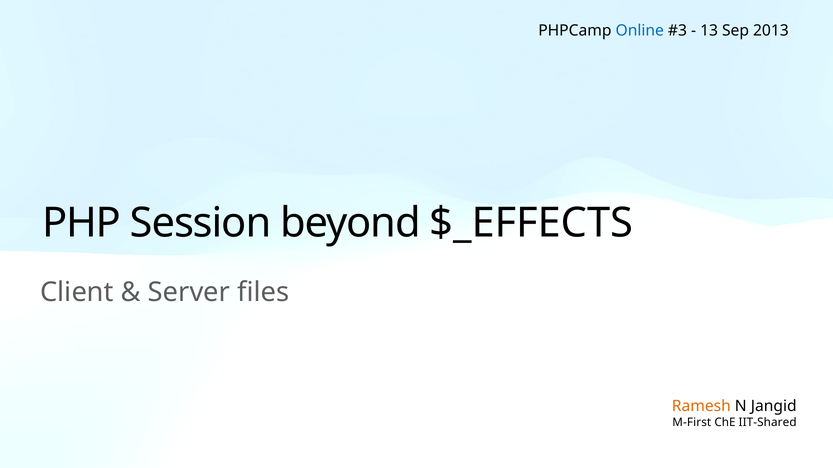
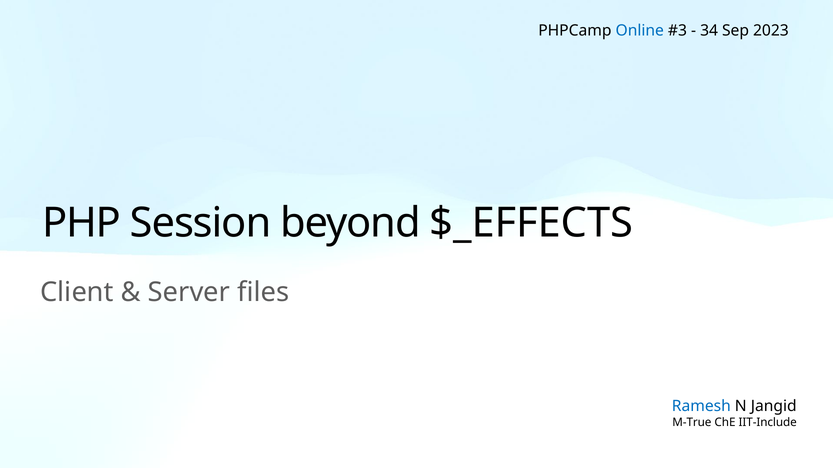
13: 13 -> 34 (709, 30)
2013: 2013 -> 2023 (771, 30)
Ramesh colour: orange -> blue (701, 407)
M-First: M-First -> M-True (692, 423)
IIT-Shared: IIT-Shared -> IIT-Include (768, 423)
